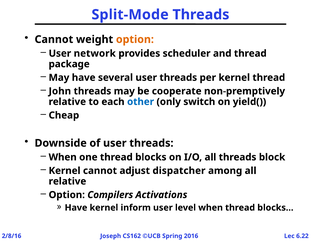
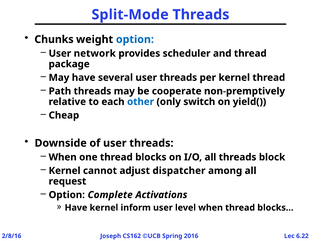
Cannot: Cannot -> Chunks (54, 39)
option colour: orange -> blue (135, 39)
John: John -> Path (60, 91)
relative: relative -> request (67, 181)
Compilers: Compilers -> Complete (110, 195)
